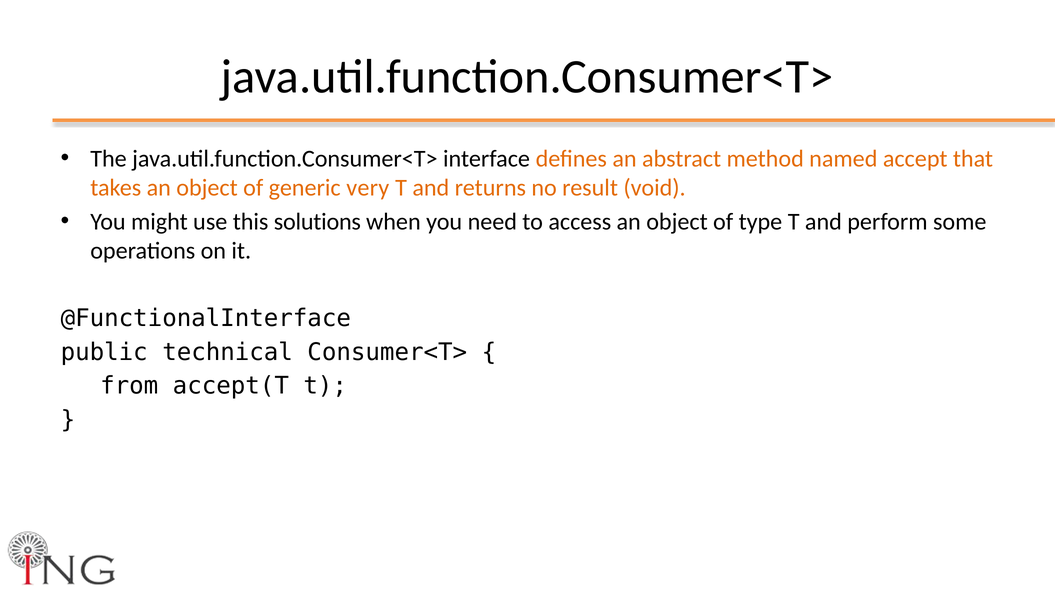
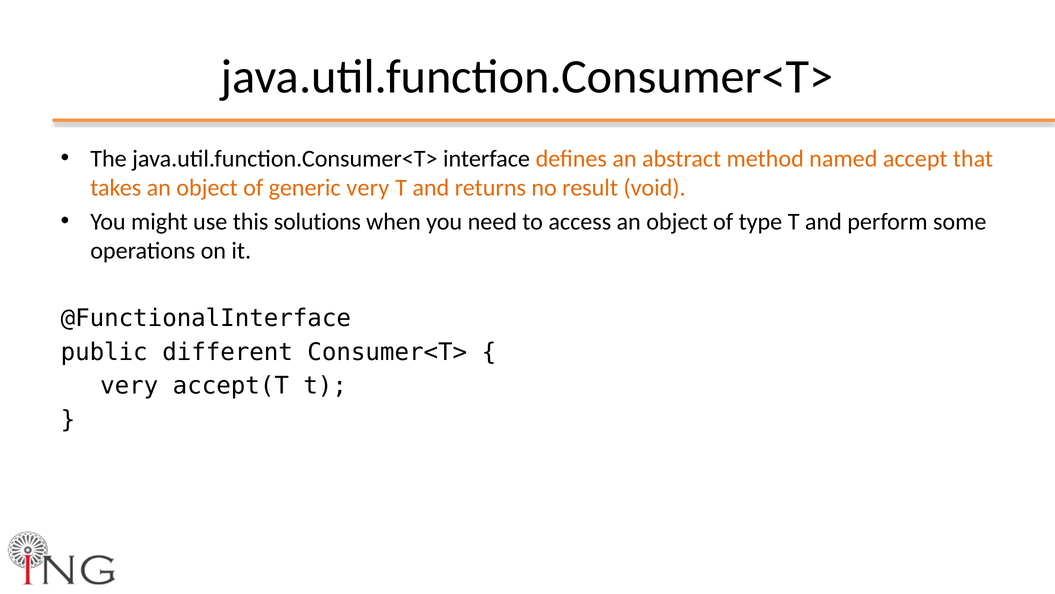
technical: technical -> different (228, 352)
from: from -> very (129, 386)
